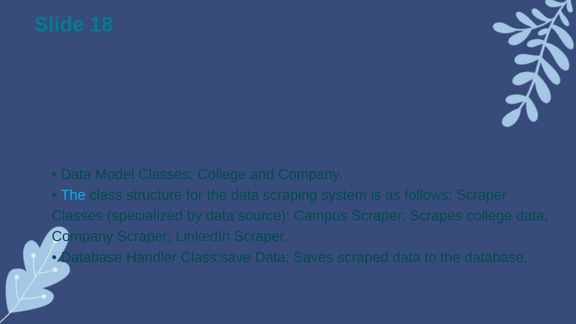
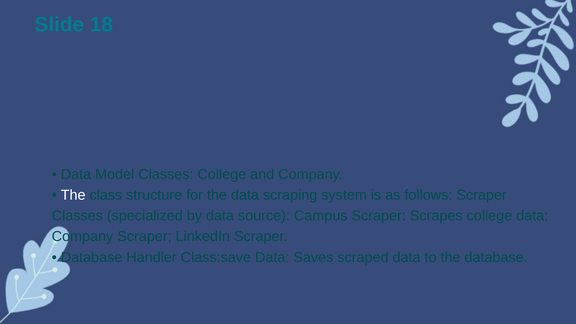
The colour: light blue -> white (73, 195)
